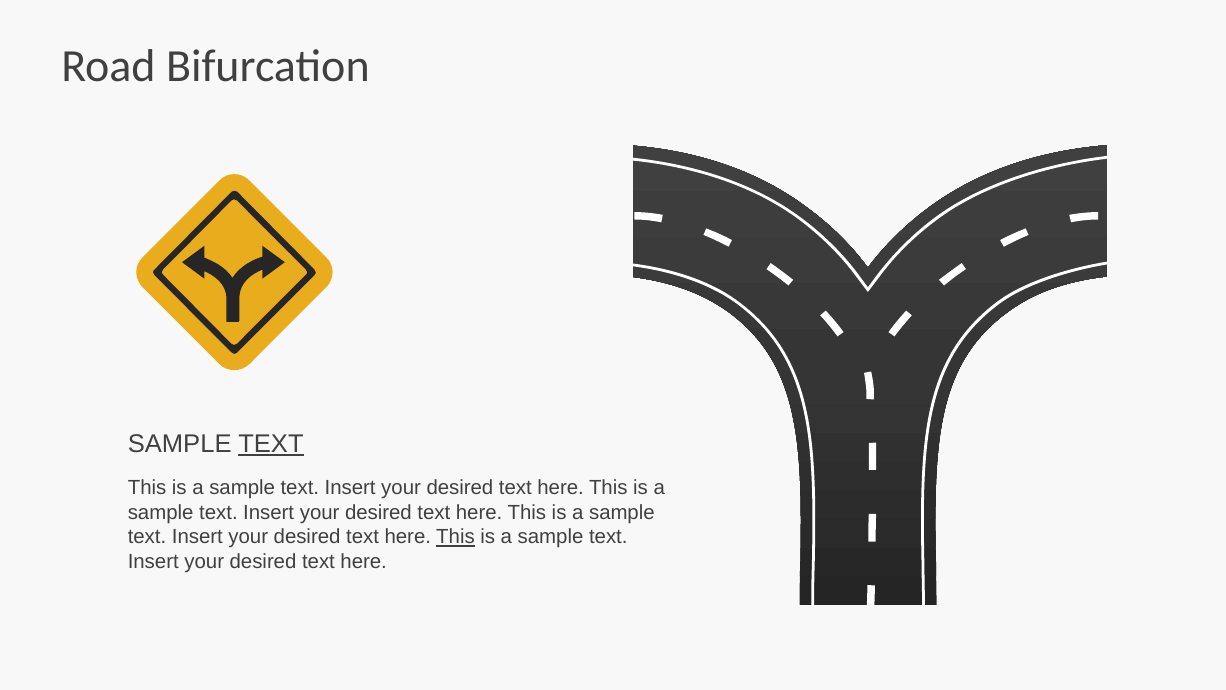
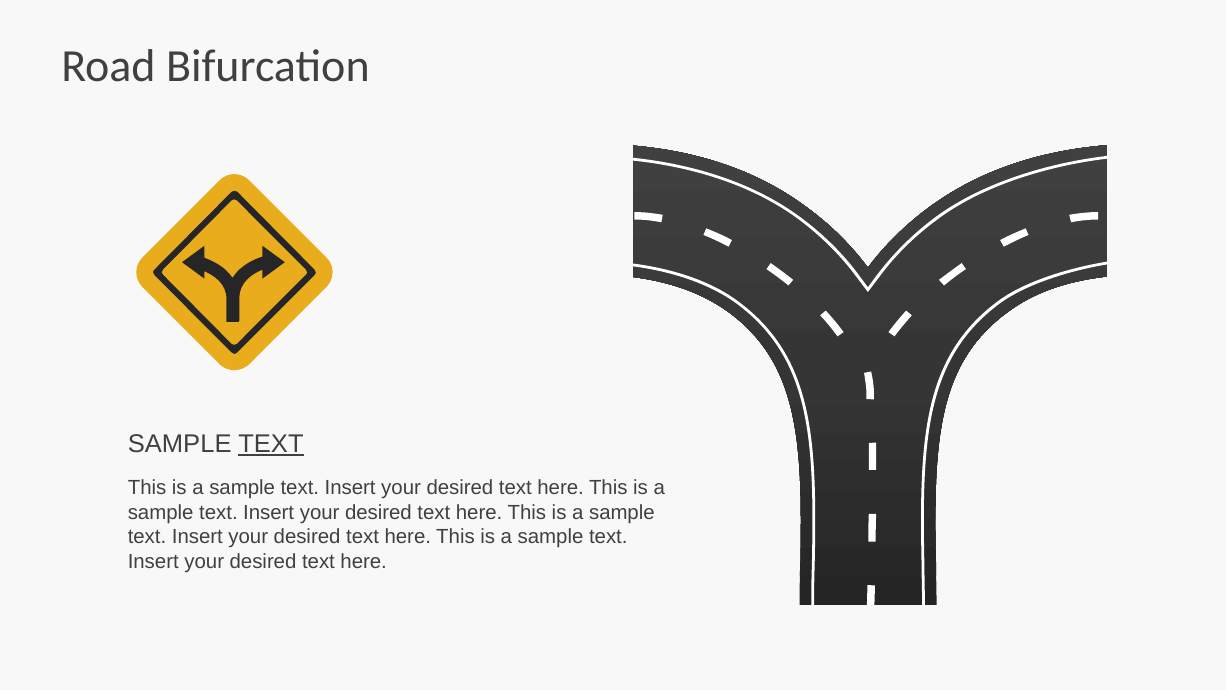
This underline: present -> none (455, 537)
